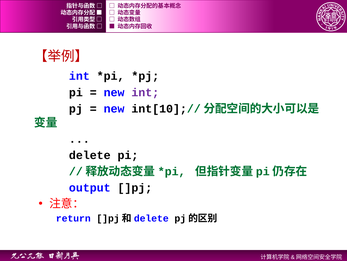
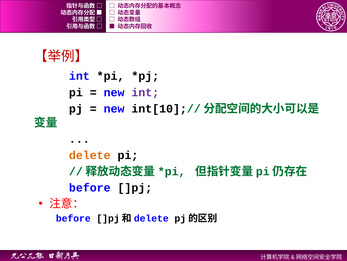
delete colour: black -> orange (90, 155)
output: output -> before (90, 187)
return: return -> before (73, 218)
